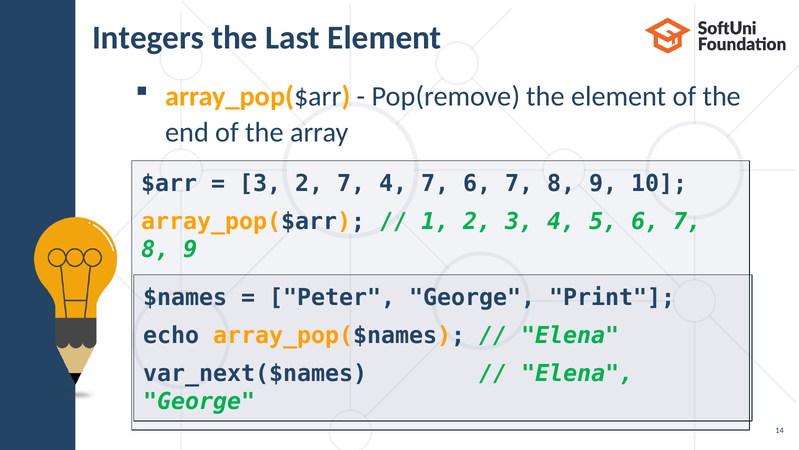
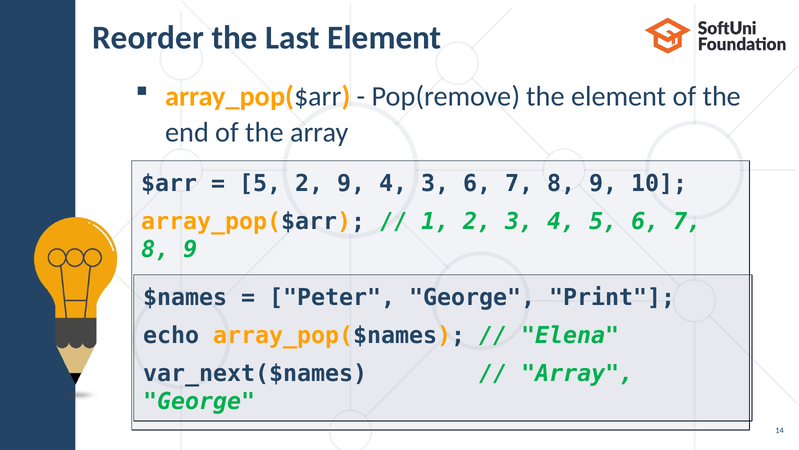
Integers: Integers -> Reorder (148, 38)
3: 3 -> 5 (260, 183)
2 7: 7 -> 9 (351, 183)
4 7: 7 -> 3 (435, 183)
Elena: Elena -> Array (577, 373)
